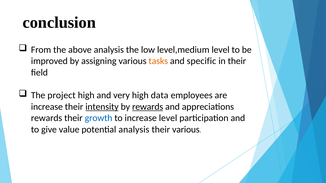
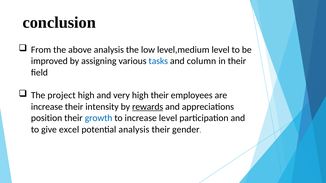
tasks colour: orange -> blue (158, 61)
specific: specific -> column (201, 61)
high data: data -> their (160, 95)
intensity underline: present -> none (102, 107)
rewards: rewards -> position (47, 118)
value: value -> excel (69, 130)
their various: various -> gender (186, 130)
